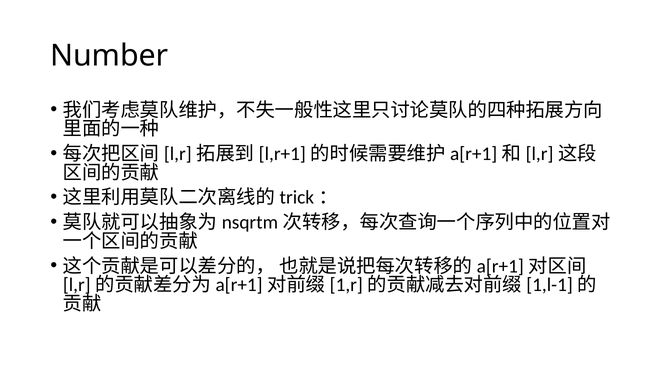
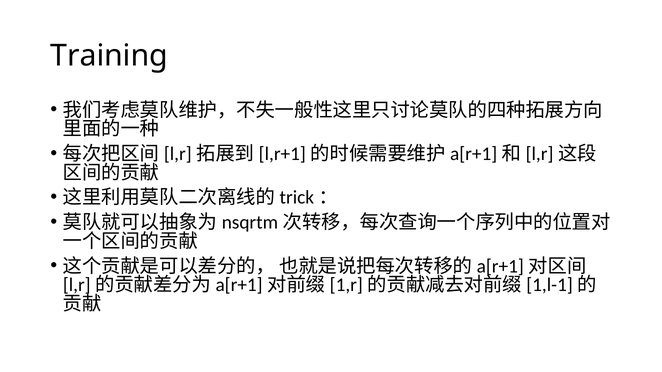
Number: Number -> Training (109, 56)
